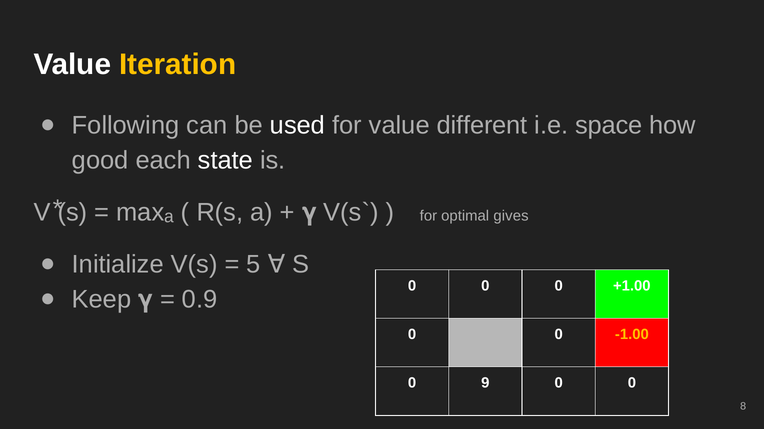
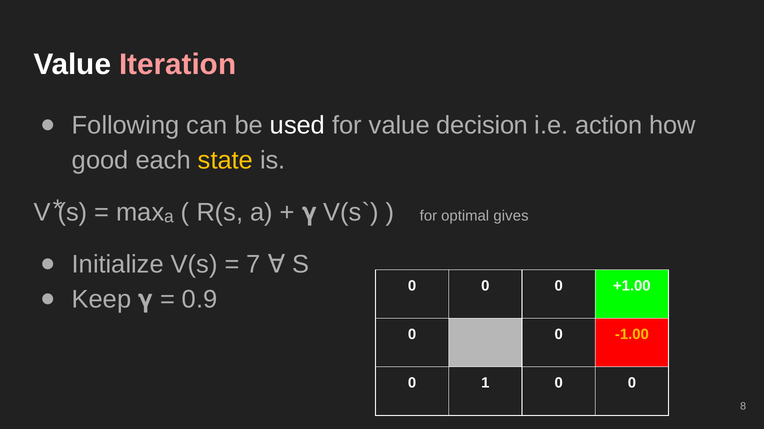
Iteration colour: yellow -> pink (178, 65)
different: different -> decision (482, 126)
space: space -> action (609, 126)
state colour: white -> yellow (225, 161)
5: 5 -> 7 (254, 265)
9: 9 -> 1 (485, 384)
